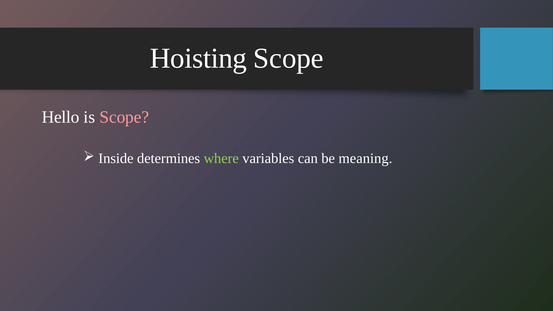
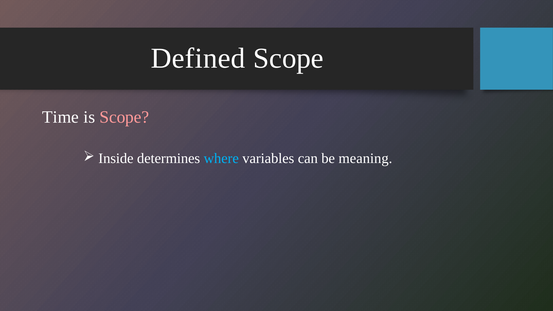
Hoisting: Hoisting -> Defined (198, 59)
Hello: Hello -> Time (60, 117)
where colour: light green -> light blue (221, 159)
